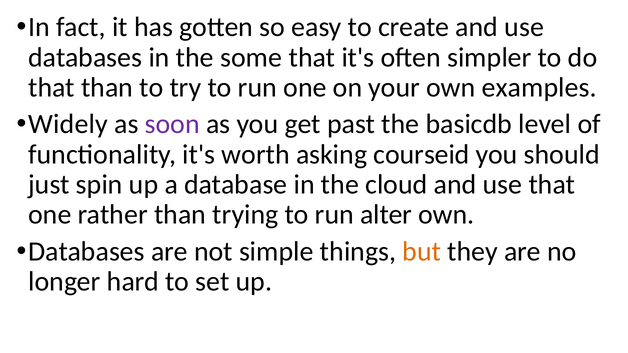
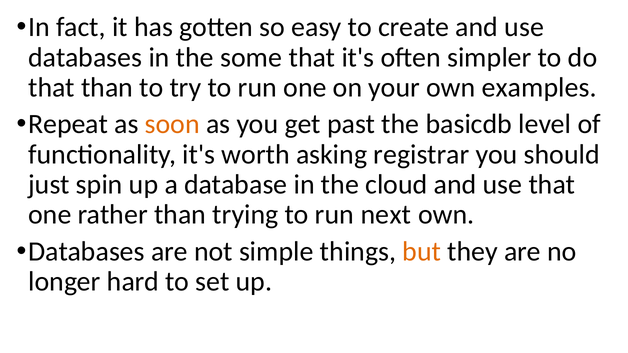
Widely: Widely -> Repeat (68, 124)
soon colour: purple -> orange (172, 124)
courseid: courseid -> registrar (422, 155)
alter: alter -> next (386, 215)
